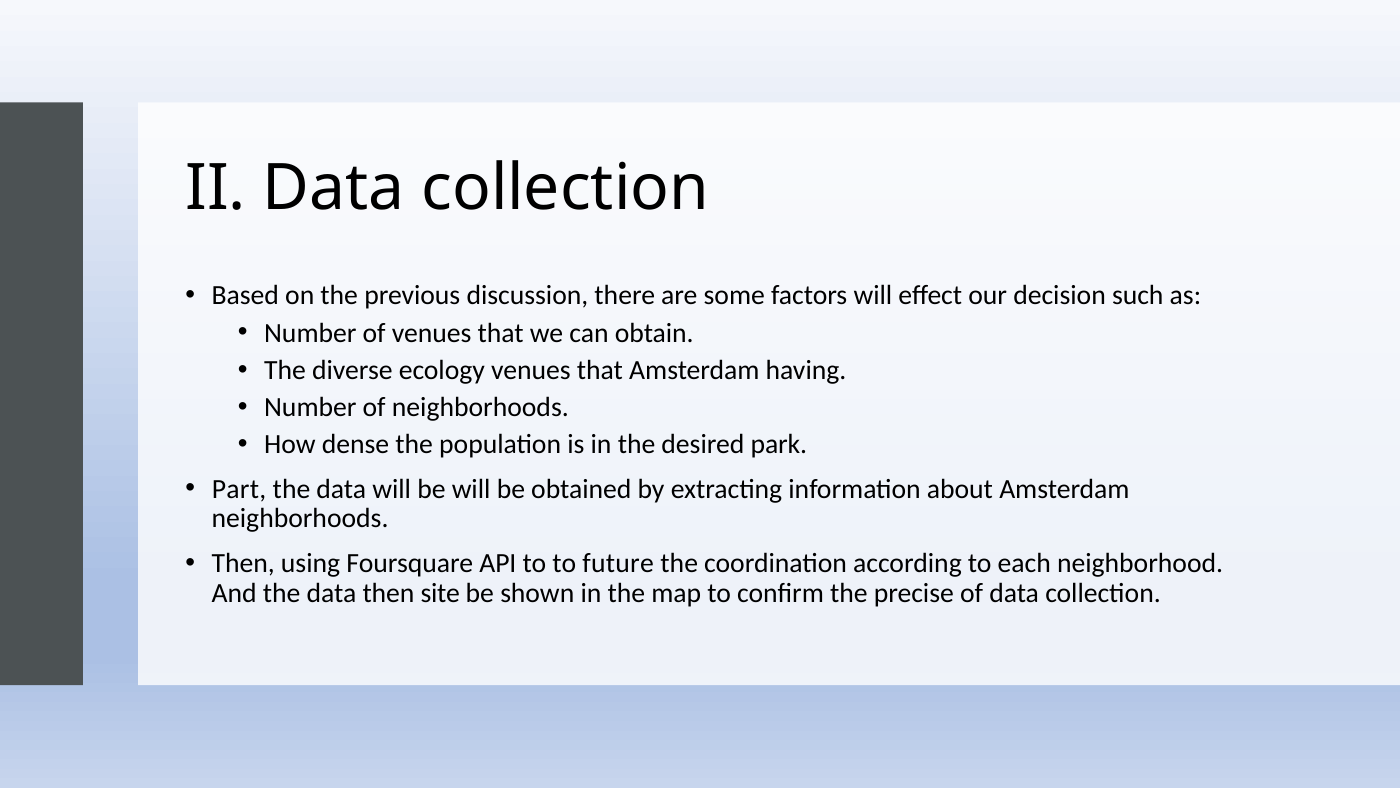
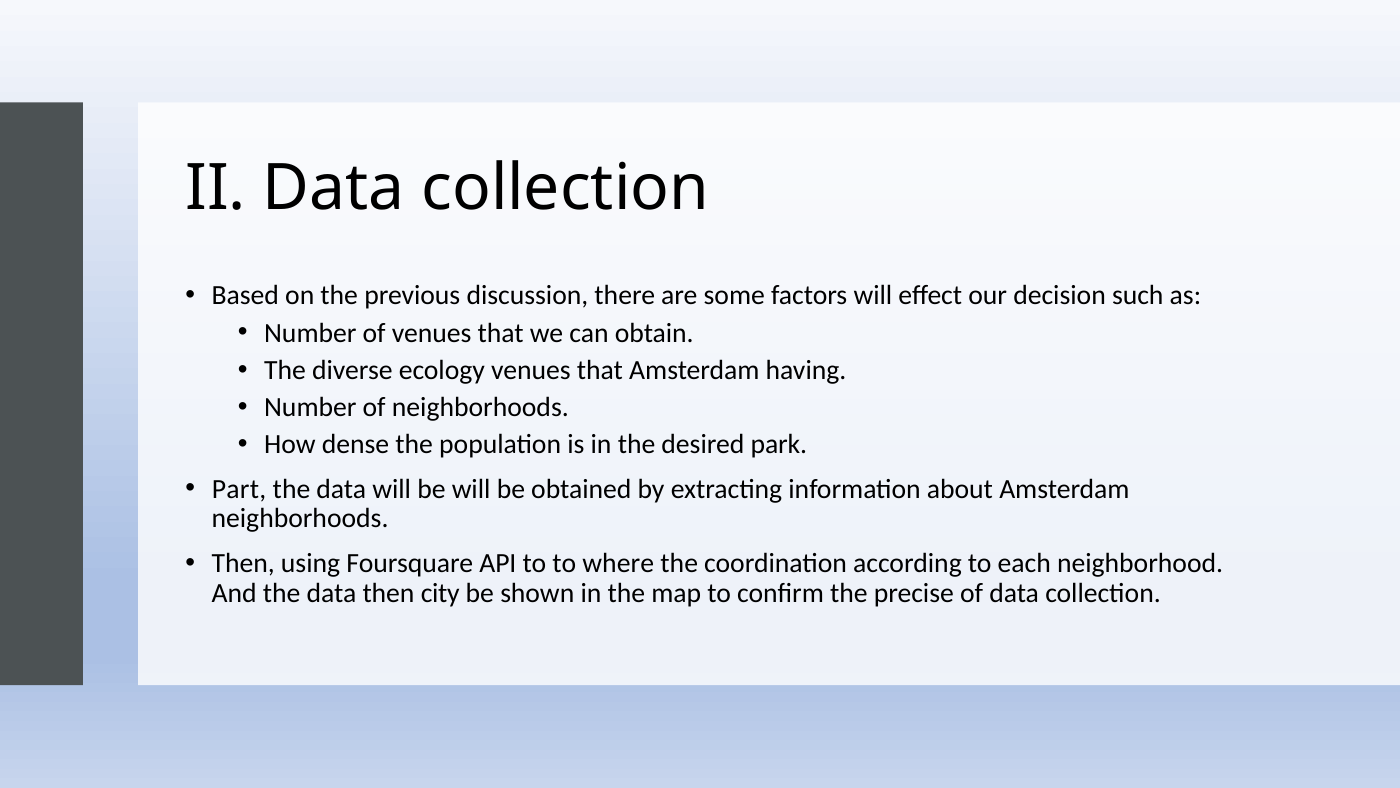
future: future -> where (618, 563)
site: site -> city (440, 593)
